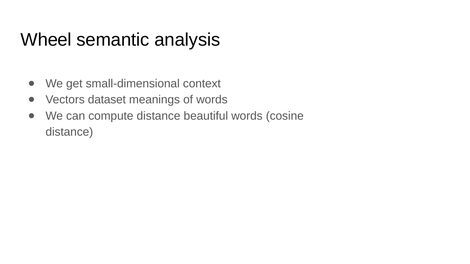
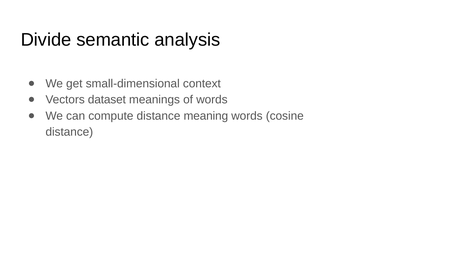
Wheel: Wheel -> Divide (46, 40)
beautiful: beautiful -> meaning (206, 116)
